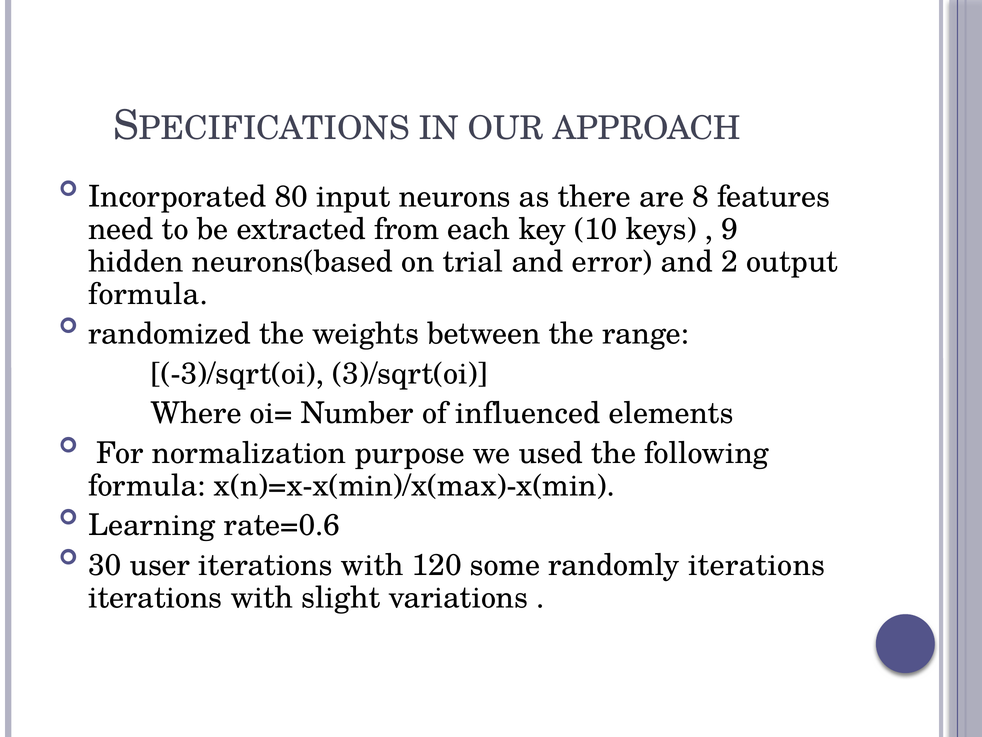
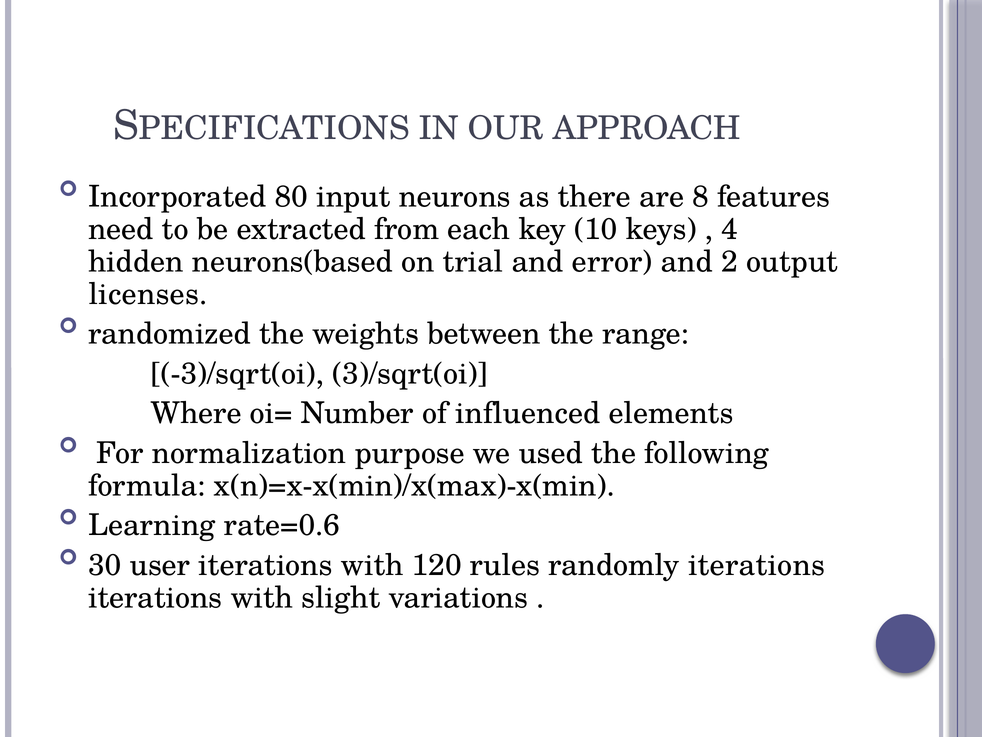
9: 9 -> 4 (730, 229)
formula: formula -> licenses (148, 294)
some: some -> rules (505, 565)
